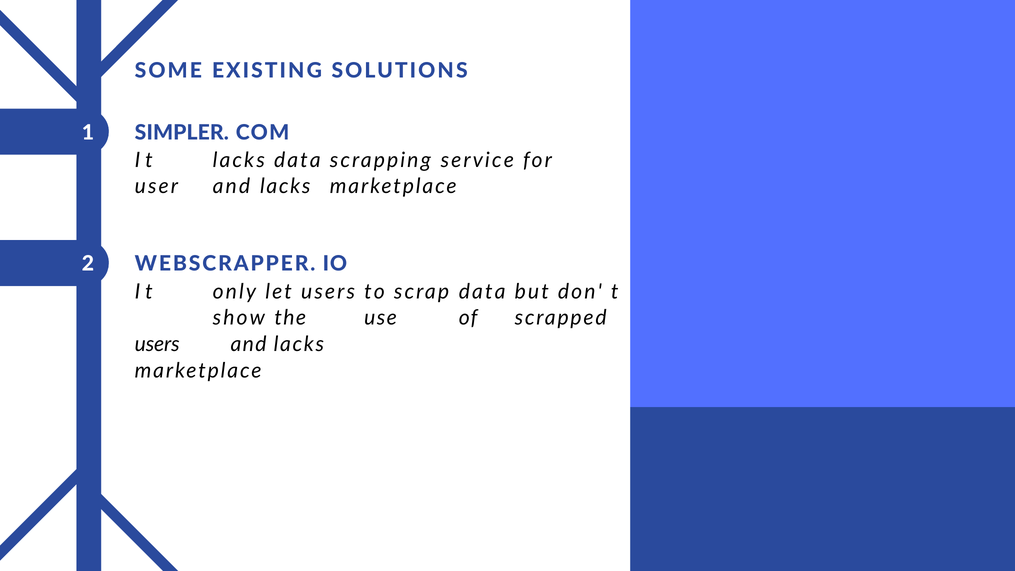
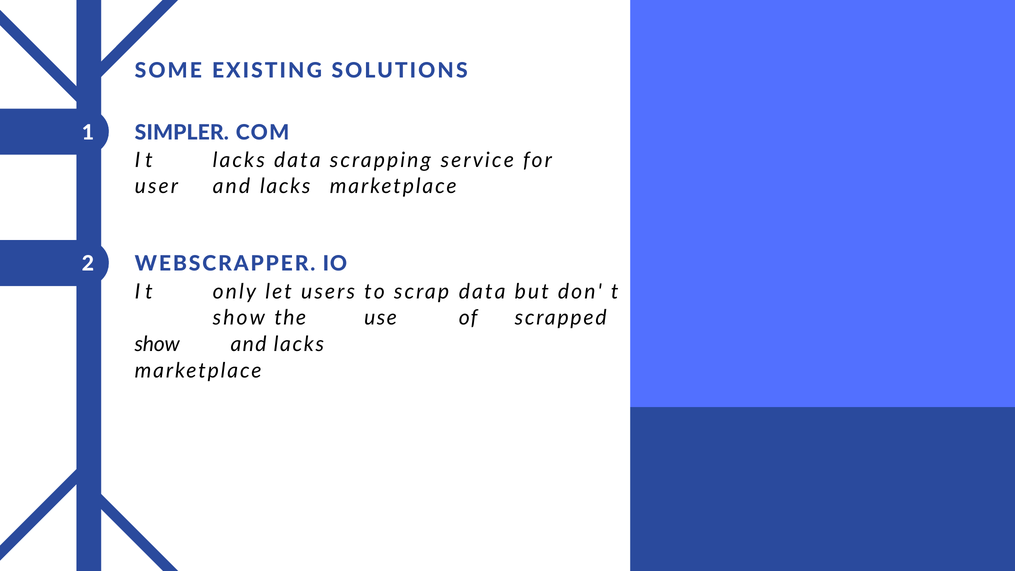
users: users -> show (157, 344)
